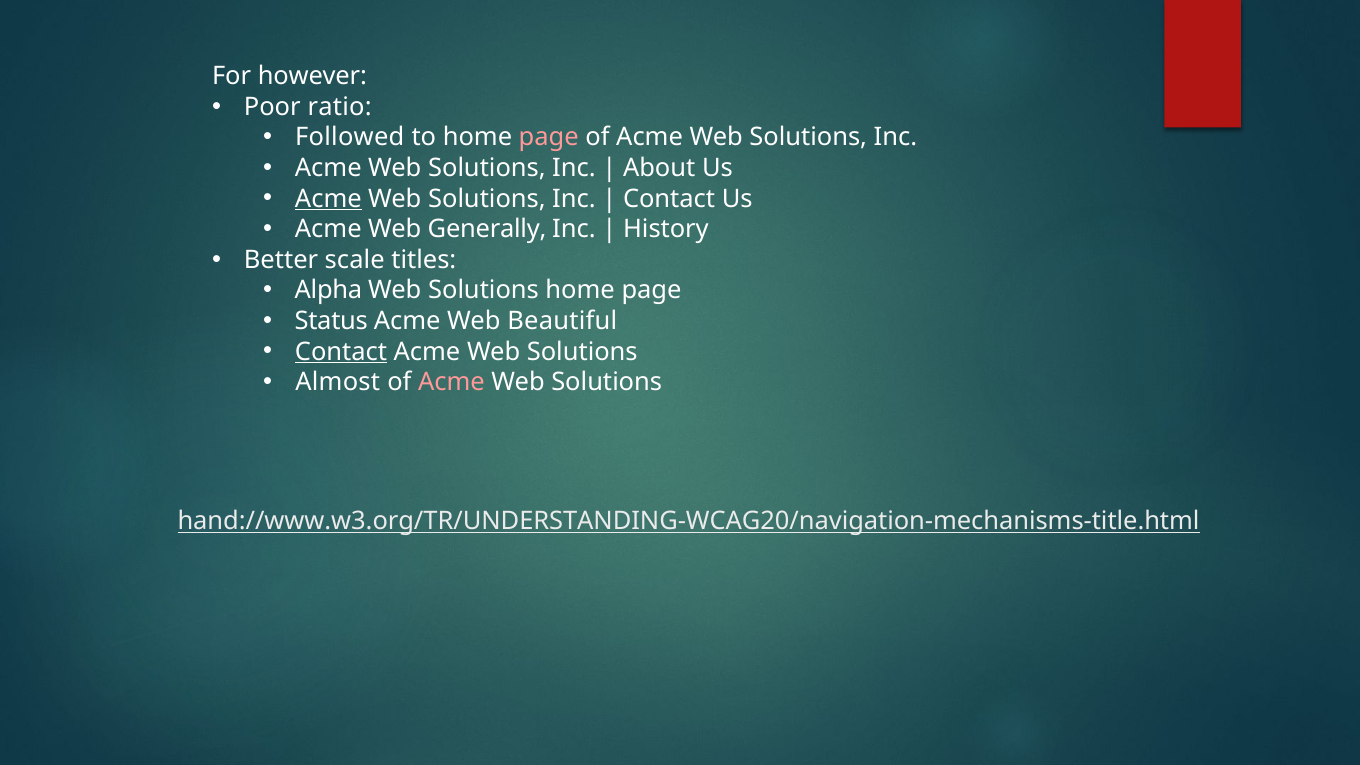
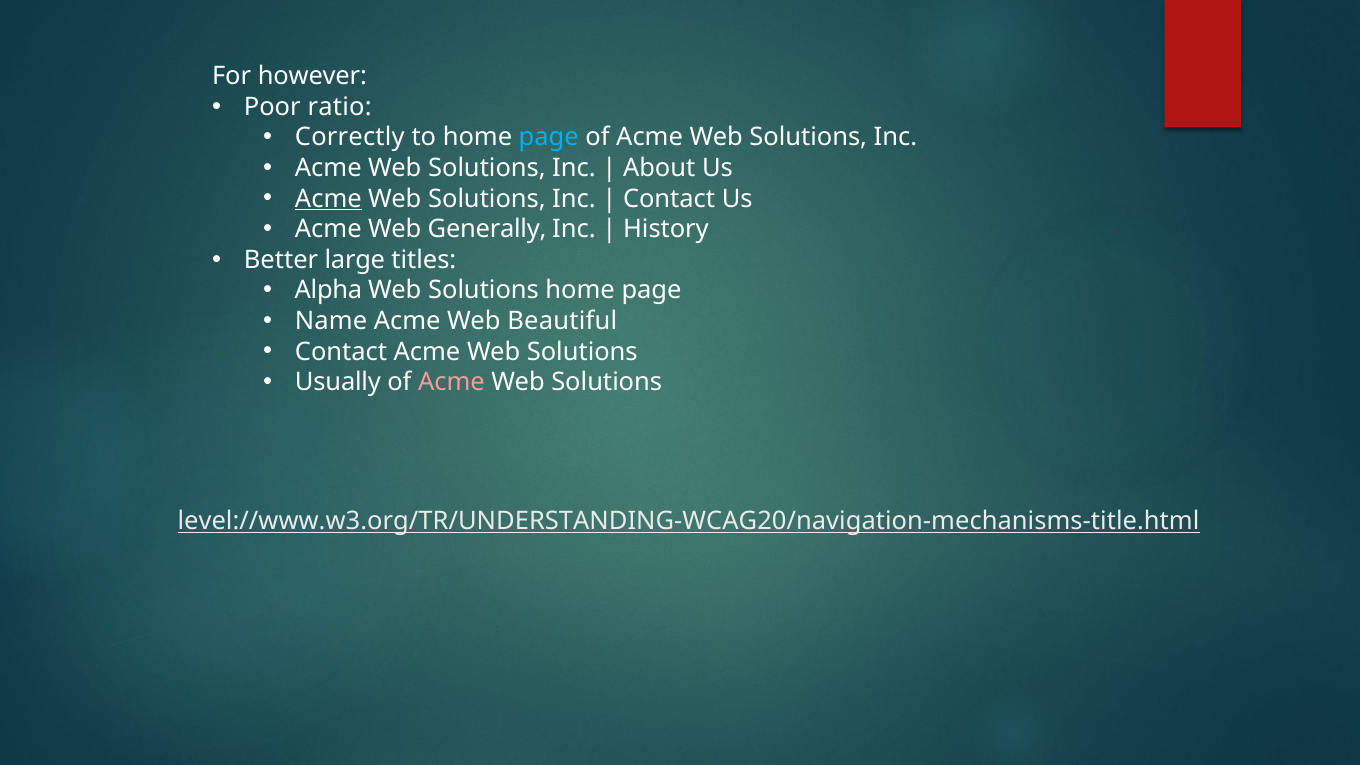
Followed: Followed -> Correctly (350, 138)
page colour: pink -> light blue (549, 138)
scale: scale -> large (355, 260)
Status: Status -> Name (331, 321)
Contact underline: present -> none (341, 352)
Almost: Almost -> Usually (338, 382)
hand://www.w3.org/TR/UNDERSTANDING-WCAG20/navigation-mechanisms-title.html: hand://www.w3.org/TR/UNDERSTANDING-WCAG20/navigation-mechanisms-title.html -> level://www.w3.org/TR/UNDERSTANDING-WCAG20/navigation-mechanisms-title.html (688, 521)
